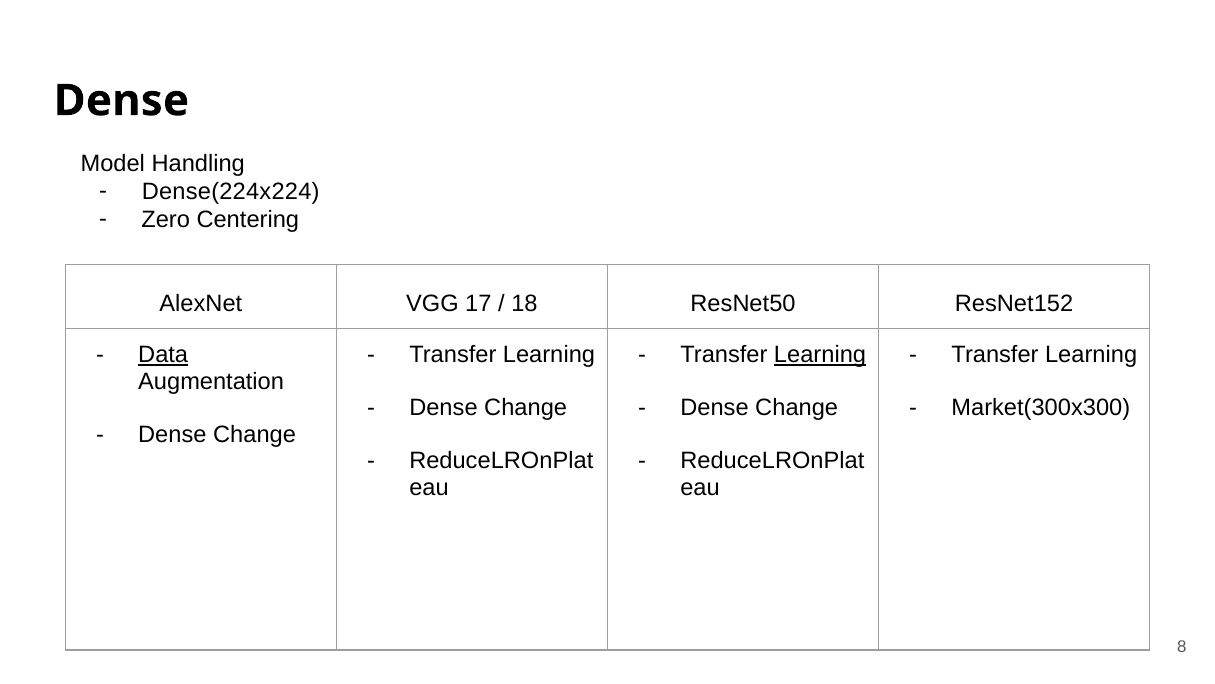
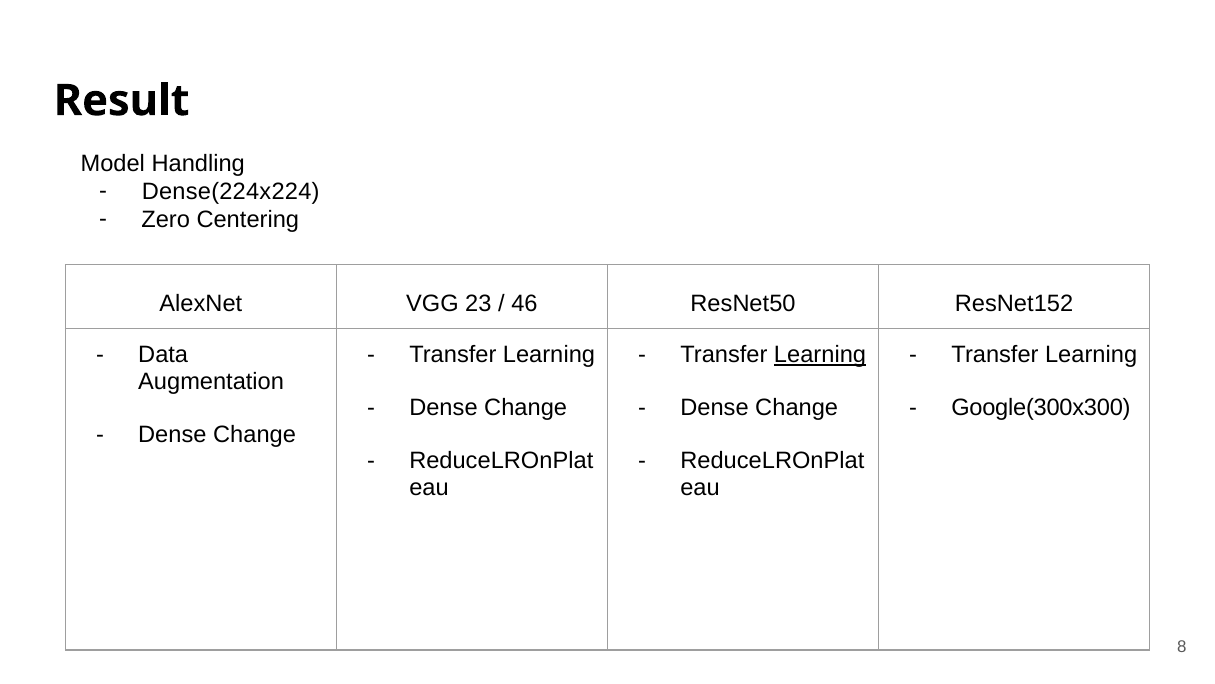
Dense: Dense -> Result (122, 101)
17: 17 -> 23 (478, 304)
18: 18 -> 46 (524, 304)
Data underline: present -> none (163, 354)
Market(300x300: Market(300x300 -> Google(300x300 (1041, 407)
